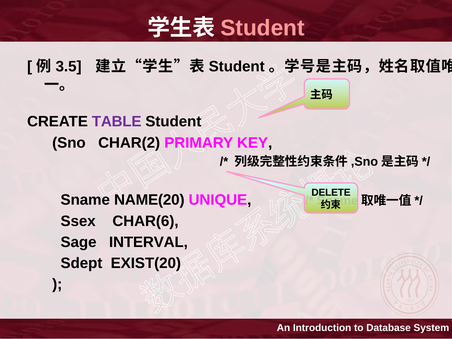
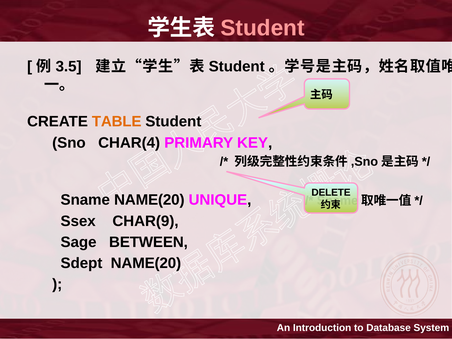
TABLE colour: purple -> orange (117, 122)
CHAR(2: CHAR(2 -> CHAR(4 (129, 143)
CHAR(6: CHAR(6 -> CHAR(9 (145, 221)
INTERVAL: INTERVAL -> BETWEEN (148, 242)
Sdept EXIST(20: EXIST(20 -> NAME(20 (146, 263)
